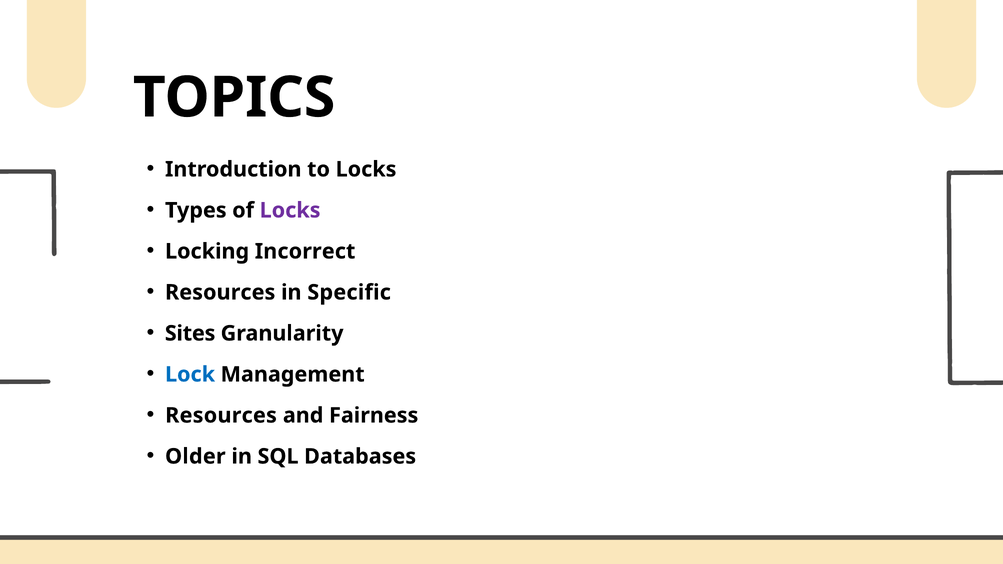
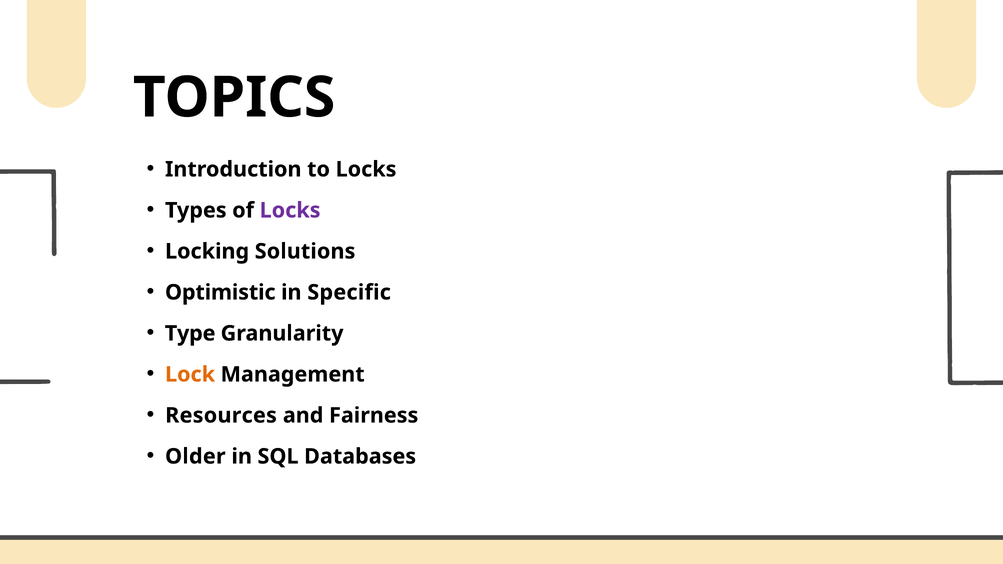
Incorrect: Incorrect -> Solutions (305, 251)
Resources: Resources -> Optimistic (220, 293)
Sites: Sites -> Type (190, 334)
Lock colour: blue -> orange (190, 375)
